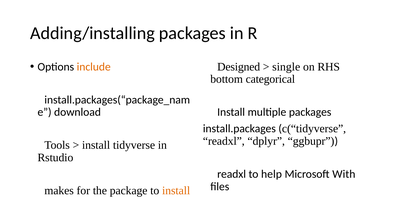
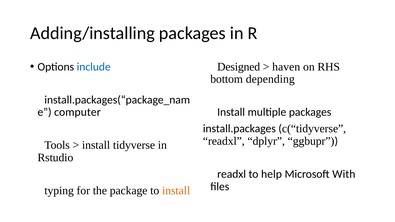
include colour: orange -> blue (94, 67)
single: single -> haven (286, 67)
categorical: categorical -> depending (270, 79)
download: download -> computer (77, 112)
makes: makes -> typing (59, 191)
